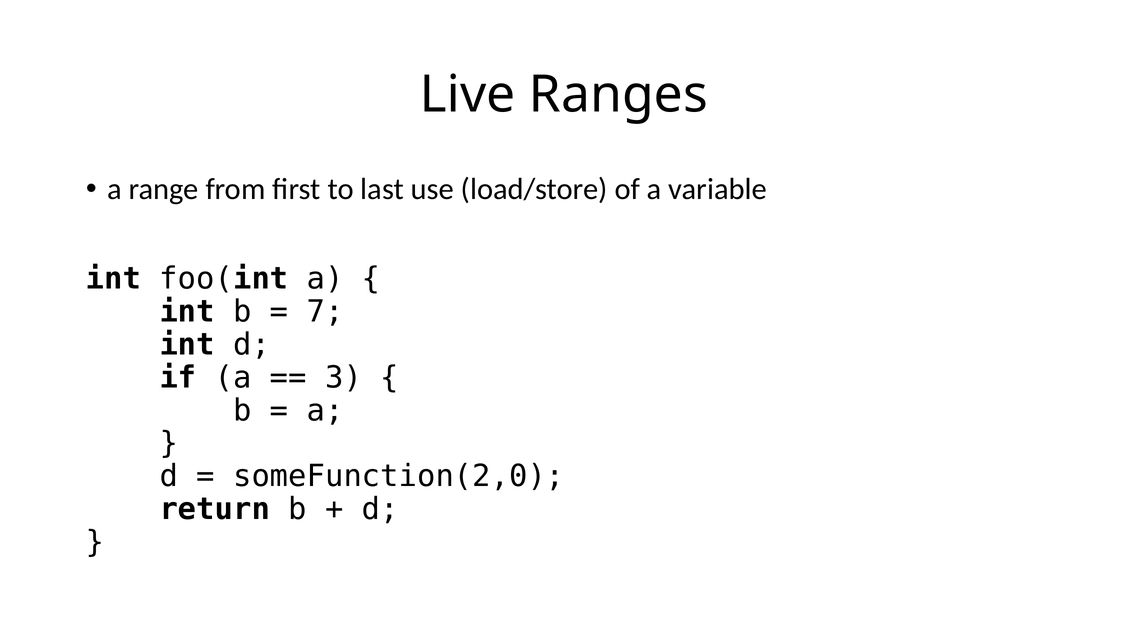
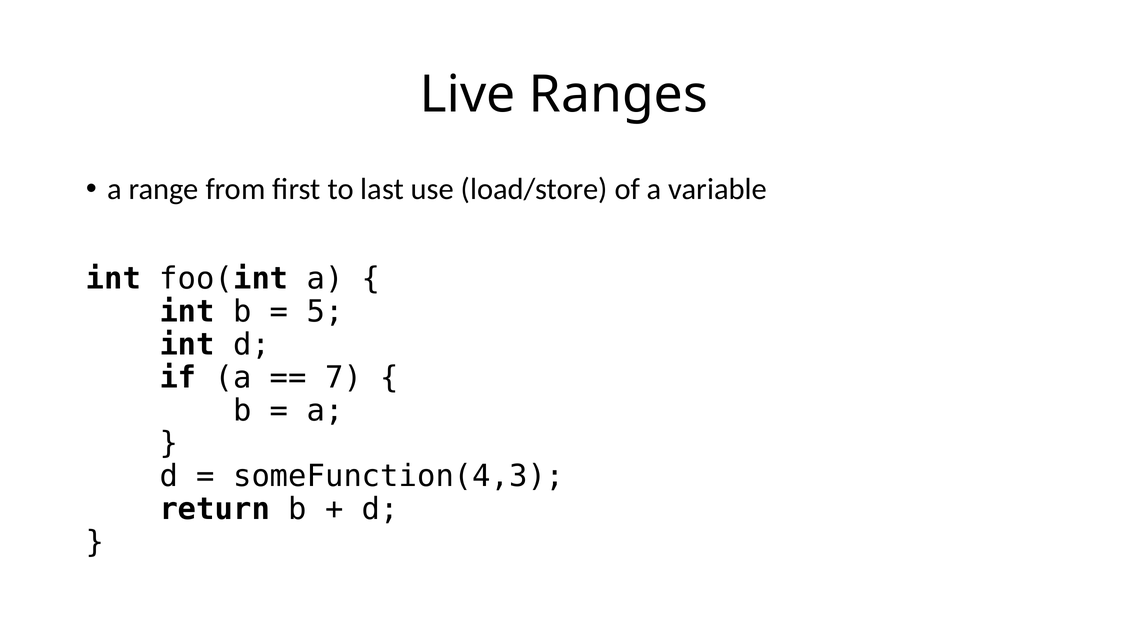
7: 7 -> 5 (325, 312)
3: 3 -> 7 (344, 378)
someFunction(2,0: someFunction(2,0 -> someFunction(4,3 (399, 477)
